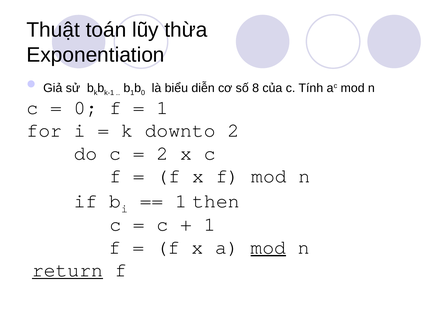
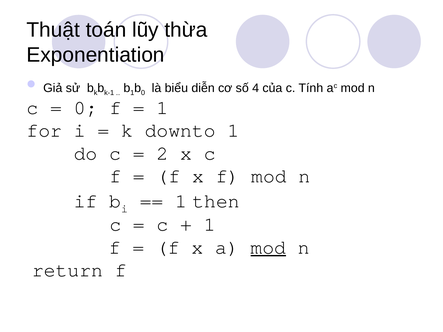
8: 8 -> 4 (256, 88)
downto 2: 2 -> 1 (234, 131)
return underline: present -> none (68, 270)
